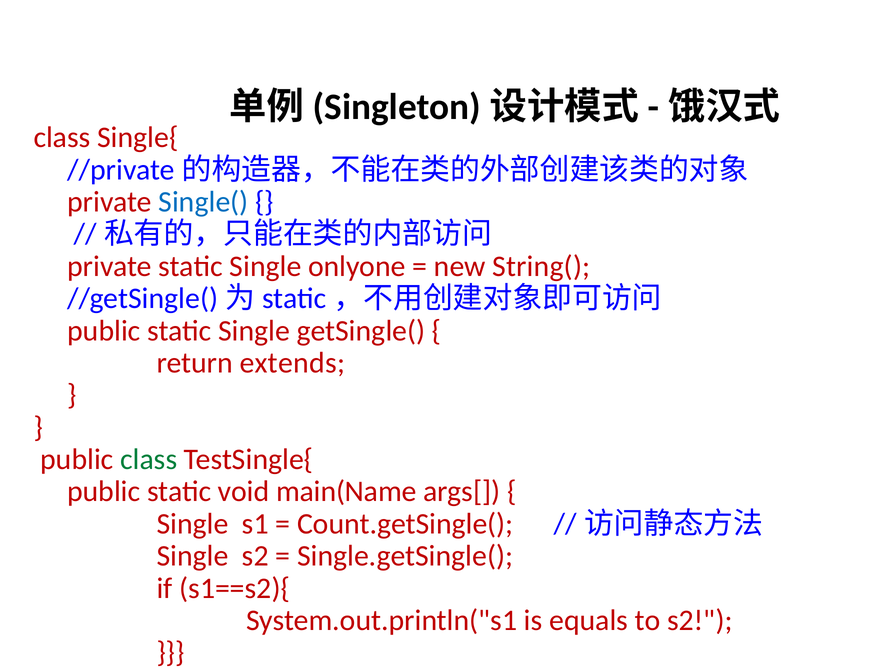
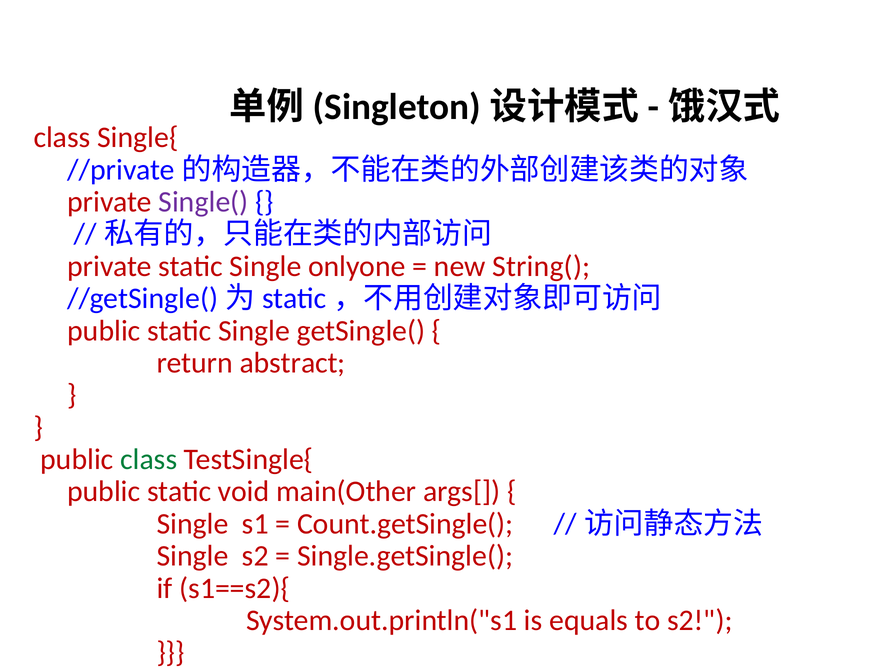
Single( colour: blue -> purple (203, 202)
extends: extends -> abstract (293, 363)
main(Name: main(Name -> main(Other (346, 492)
